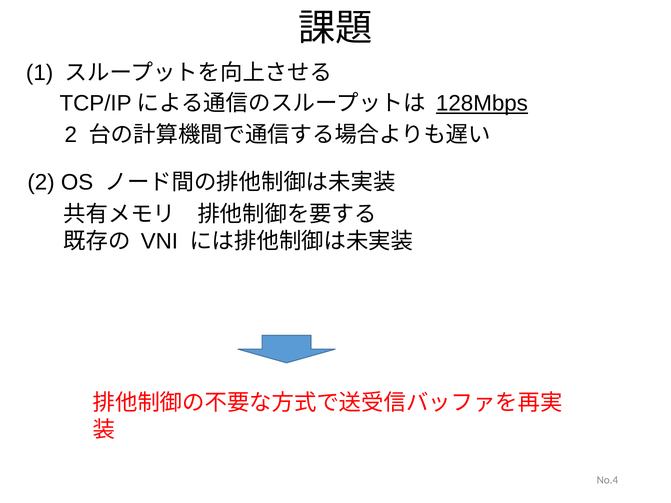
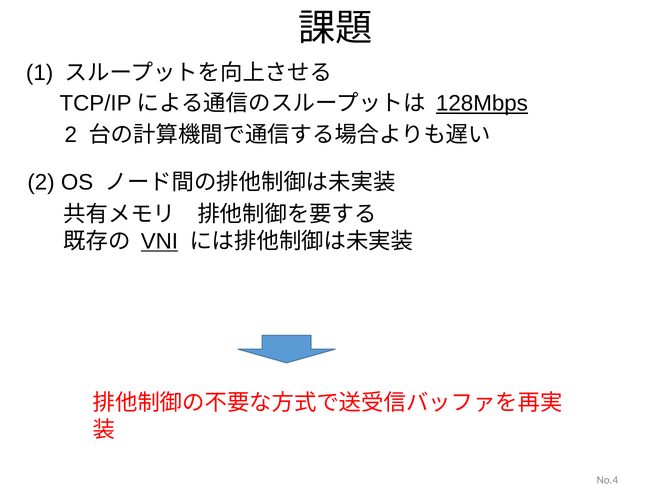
VNI underline: none -> present (159, 241)
